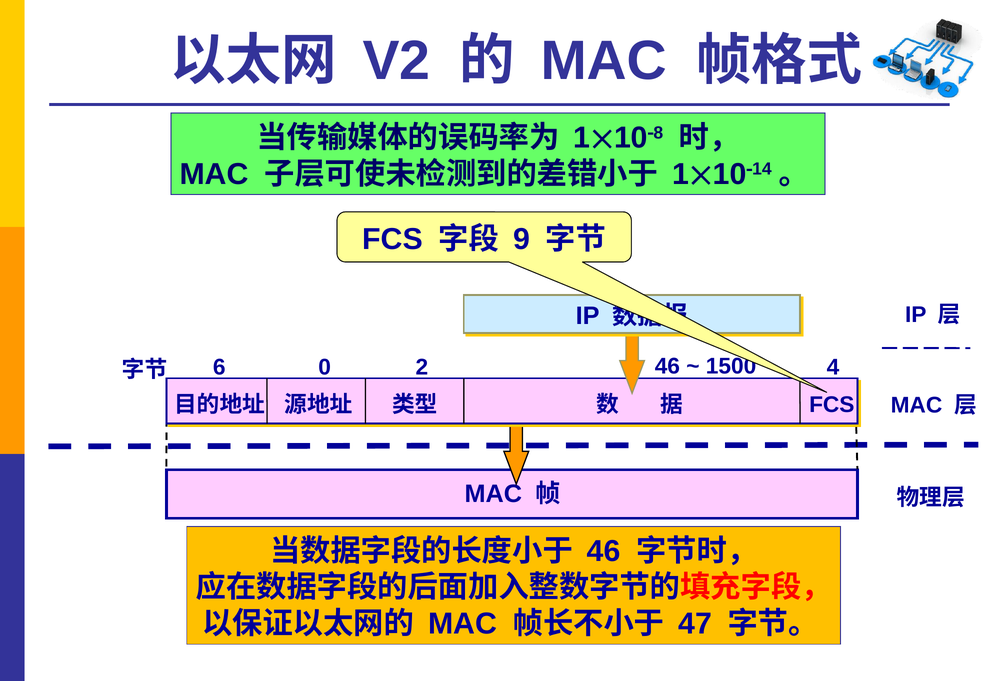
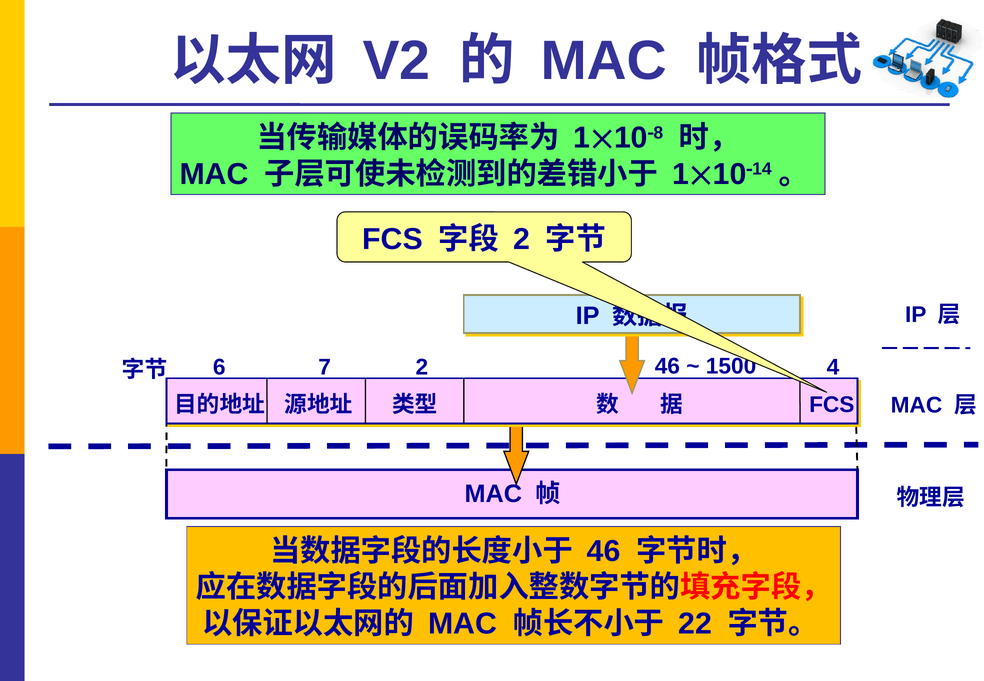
9: 9 -> 2 (522, 239)
0: 0 -> 7 (325, 367)
47: 47 -> 22 (695, 624)
